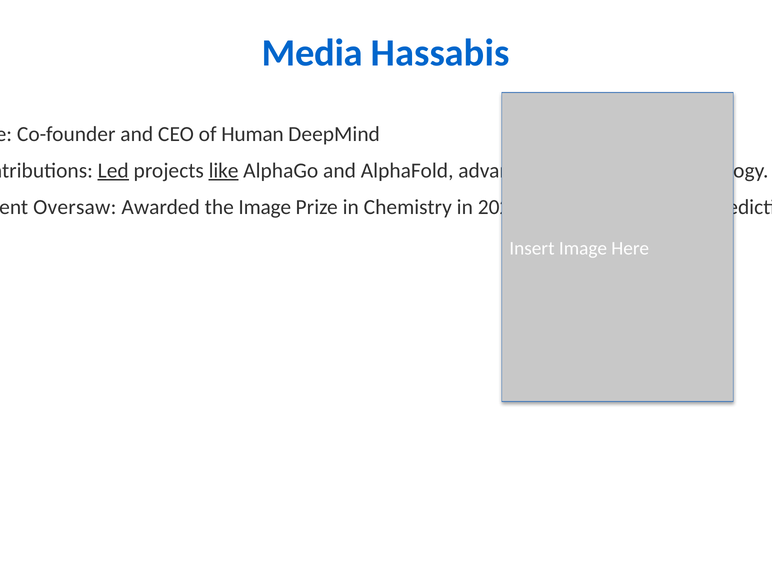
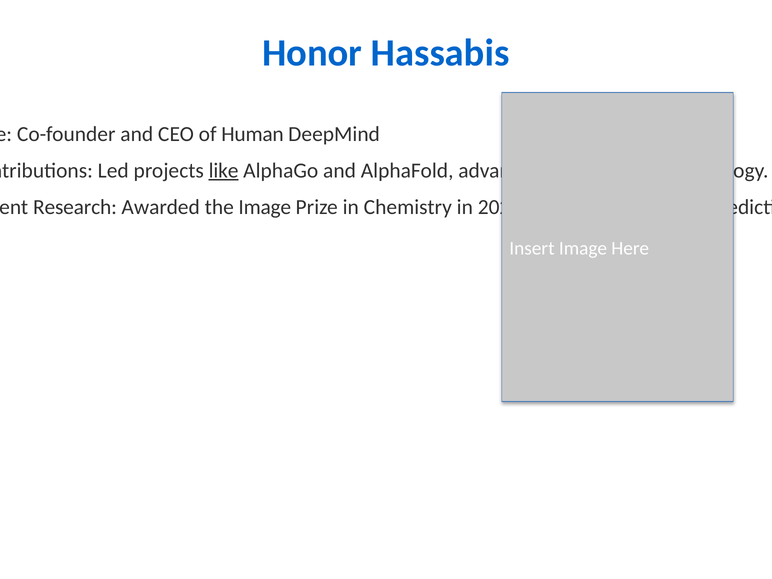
Media: Media -> Honor (312, 53)
Led underline: present -> none (113, 170)
Oversaw: Oversaw -> Research (75, 207)
